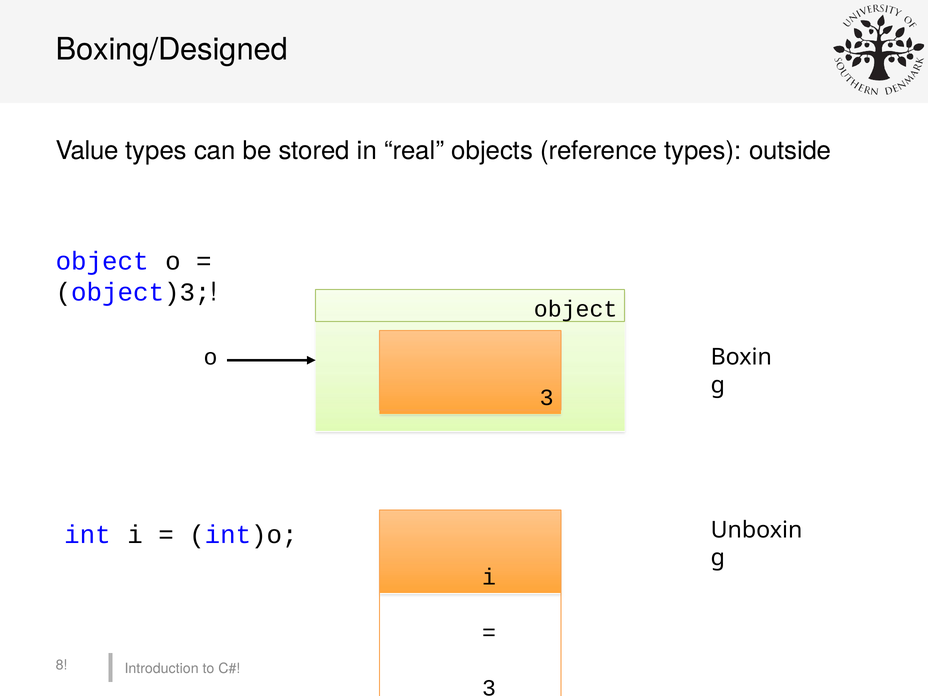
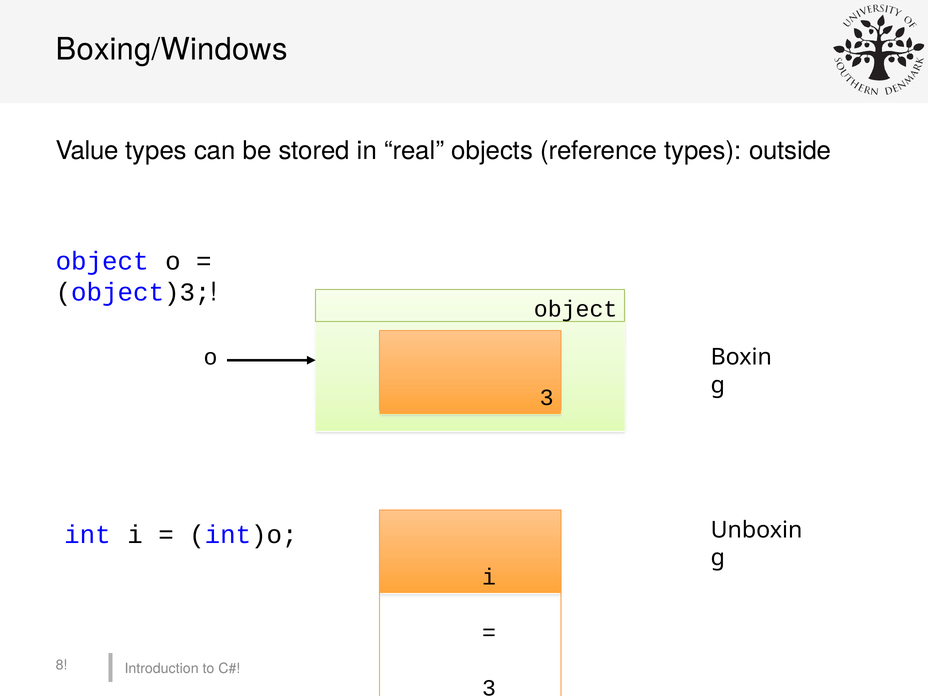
Boxing/Designed: Boxing/Designed -> Boxing/Windows (172, 50)
